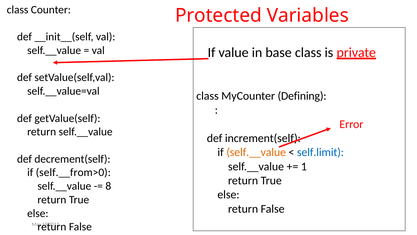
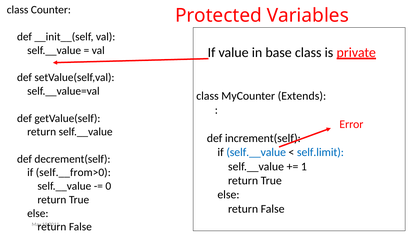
Defining: Defining -> Extends (302, 96)
self.__value colour: orange -> blue (256, 152)
8: 8 -> 0 (108, 186)
